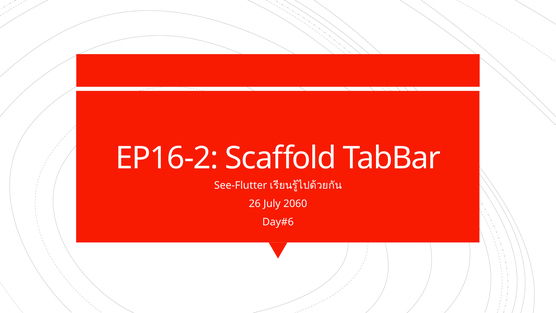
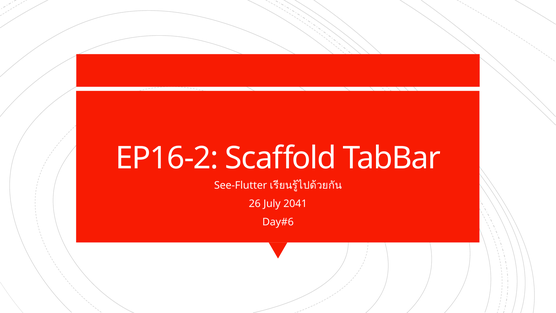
2060: 2060 -> 2041 (295, 203)
